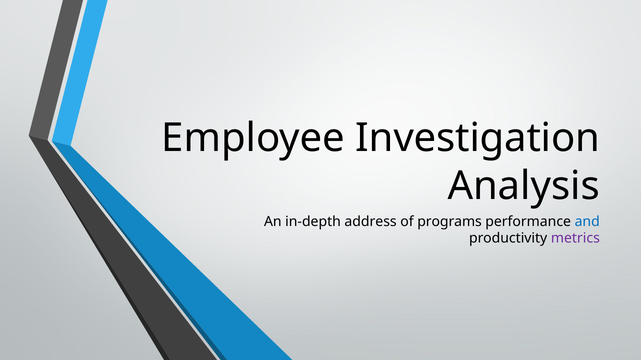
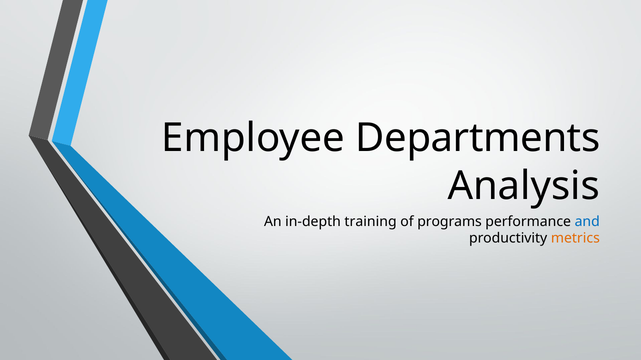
Investigation: Investigation -> Departments (478, 138)
address: address -> training (371, 222)
metrics colour: purple -> orange (575, 239)
